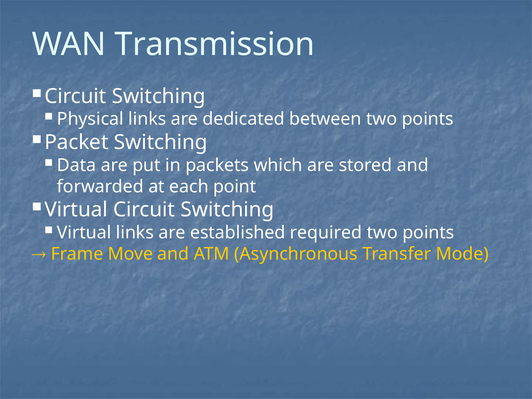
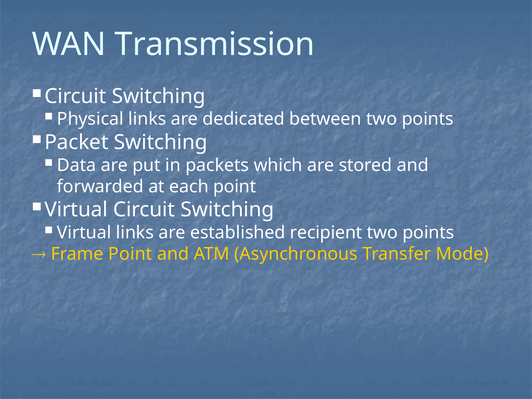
required: required -> recipient (326, 233)
Frame Move: Move -> Point (130, 254)
